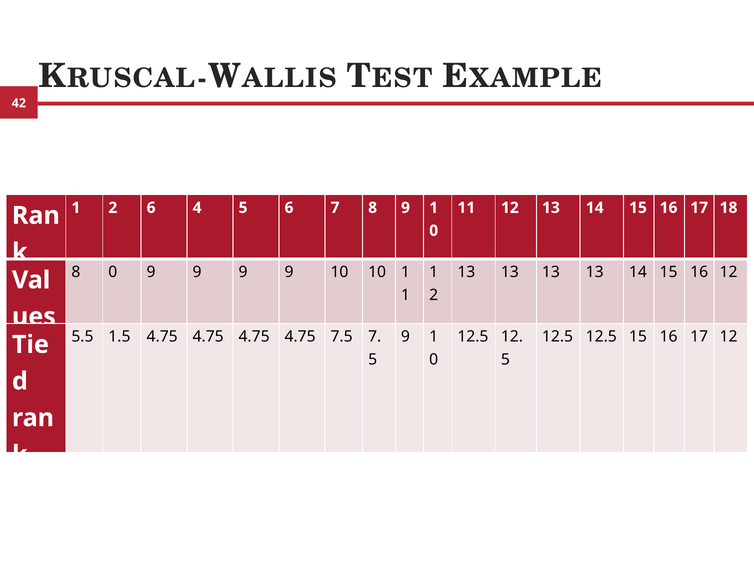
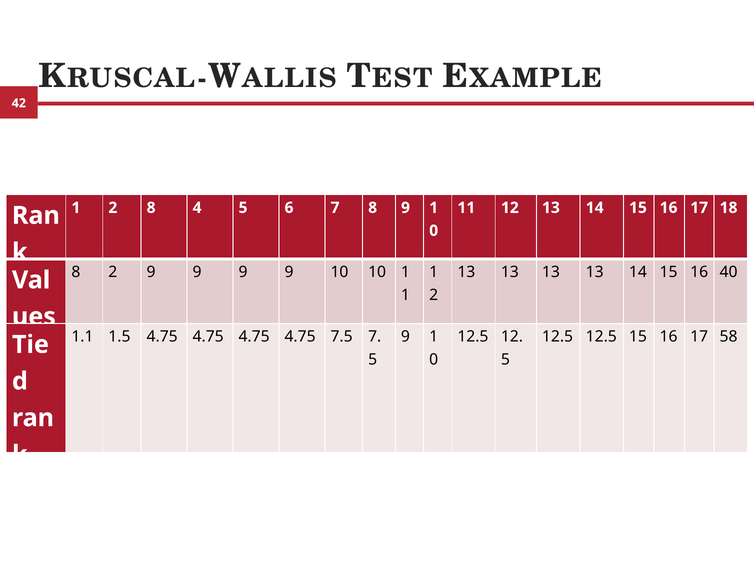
2 6: 6 -> 8 (151, 208)
8 0: 0 -> 2 (113, 272)
16 12: 12 -> 40 (729, 272)
5.5: 5.5 -> 1.1 (82, 337)
17 12: 12 -> 58 (729, 337)
